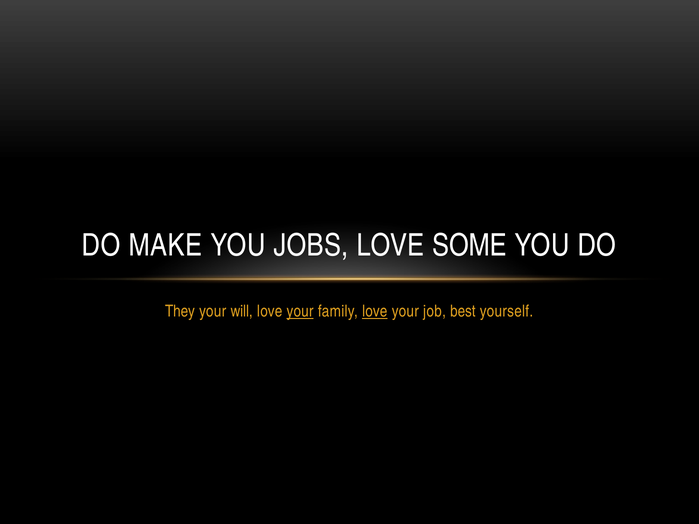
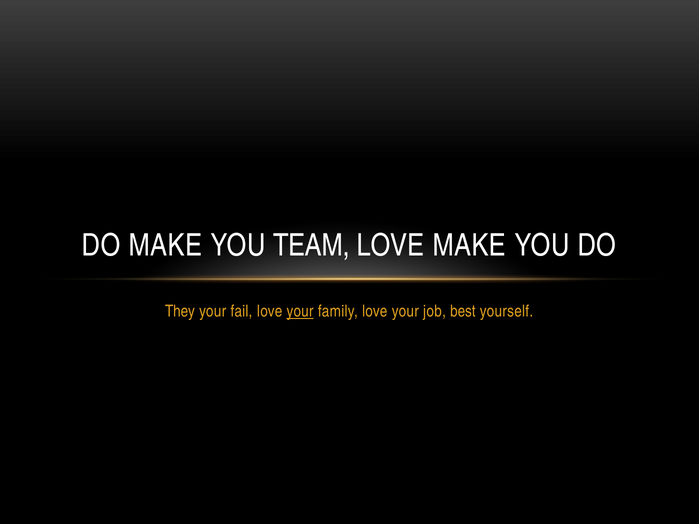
JOBS: JOBS -> TEAM (311, 246)
LOVE SOME: SOME -> MAKE (469, 246)
will: will -> fail (241, 312)
love underline: present -> none (375, 312)
